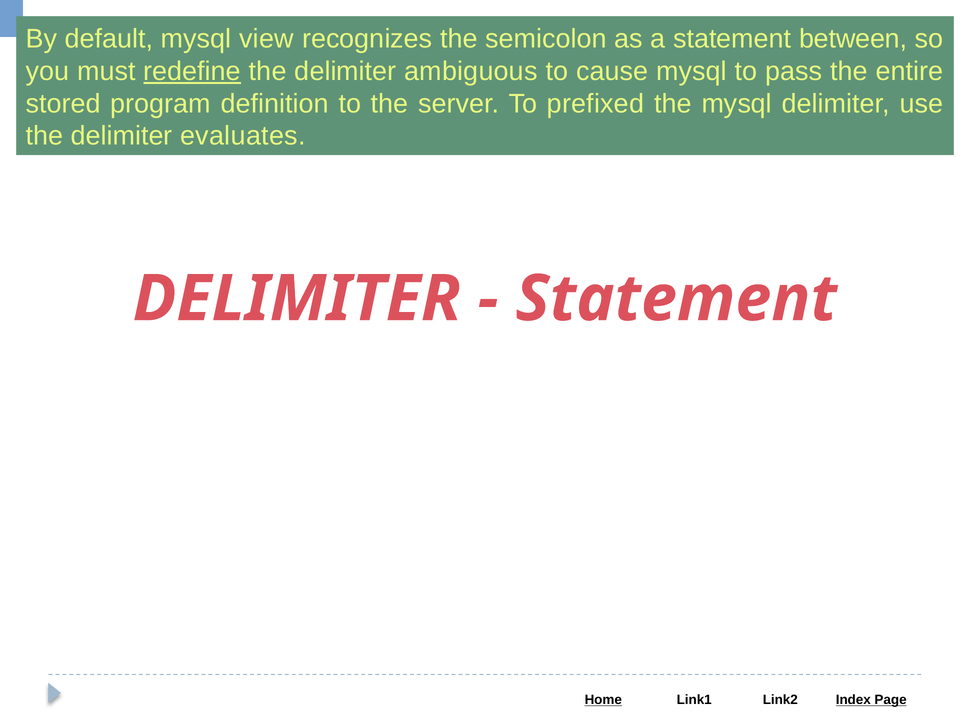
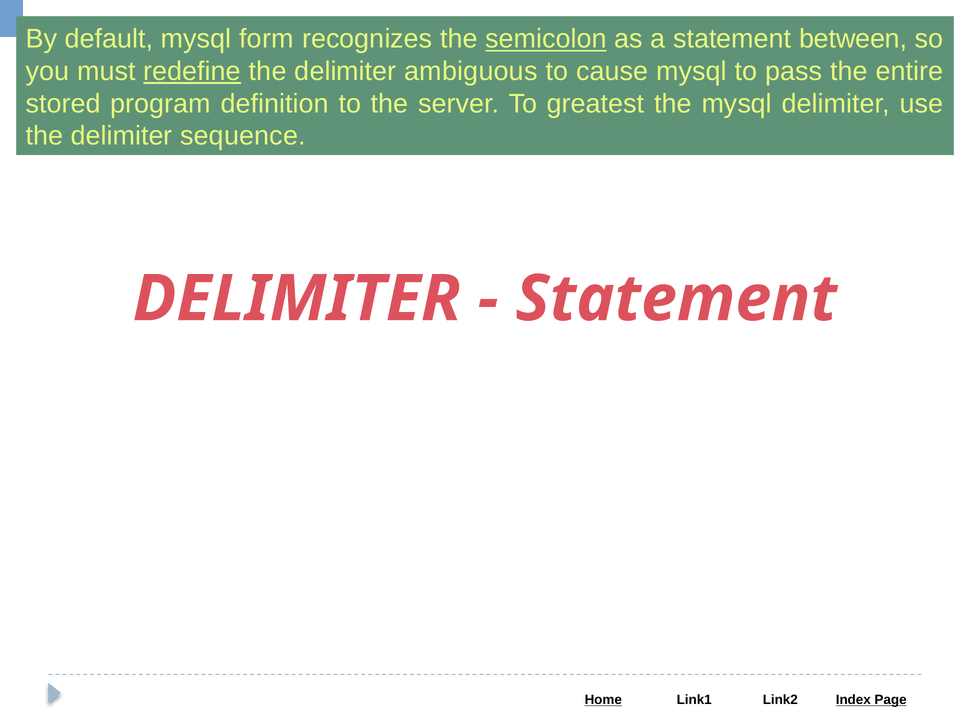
view: view -> form (266, 39)
semicolon underline: none -> present (546, 39)
prefixed: prefixed -> greatest (596, 104)
evaluates: evaluates -> sequence (243, 136)
